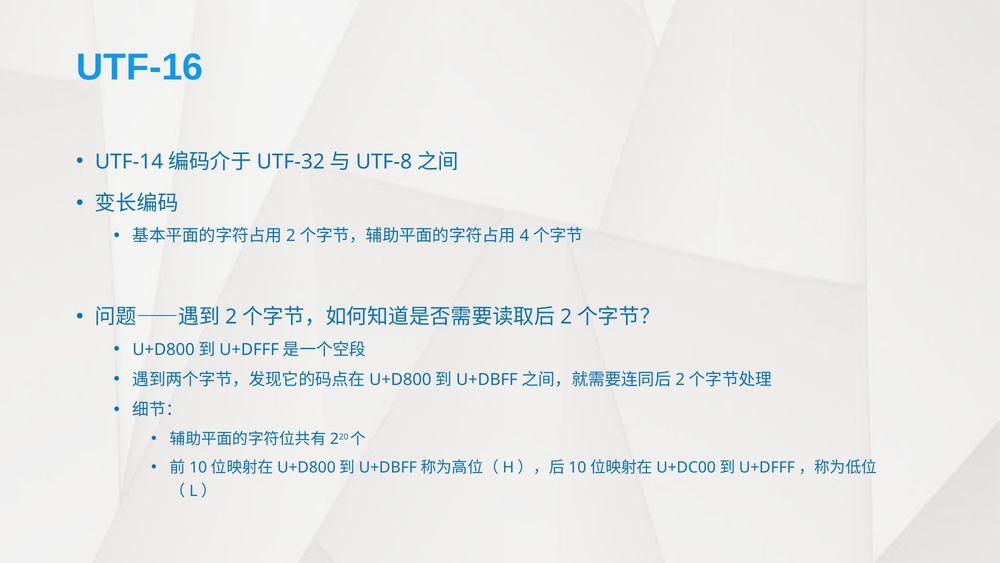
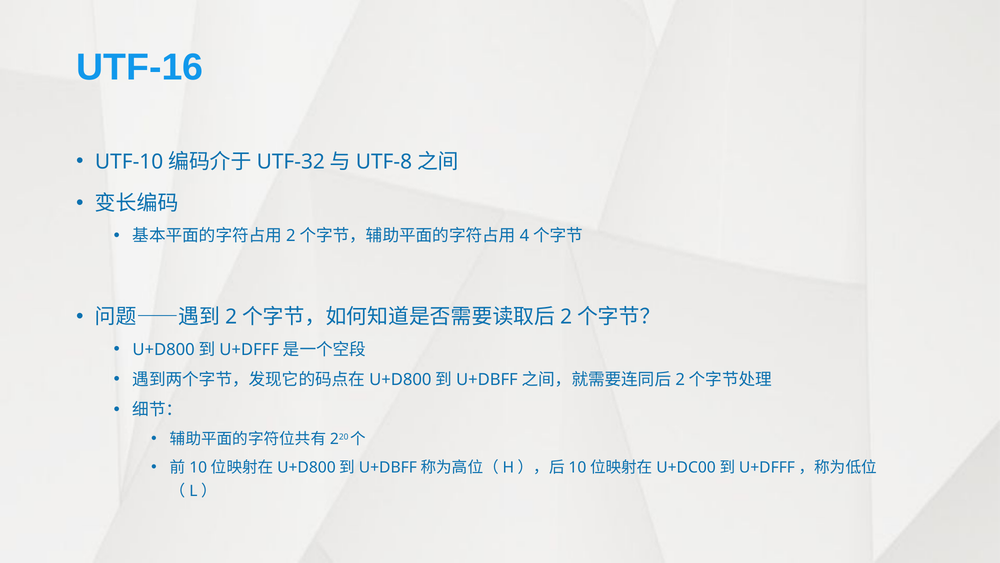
UTF-14: UTF-14 -> UTF-10 (129, 162)
